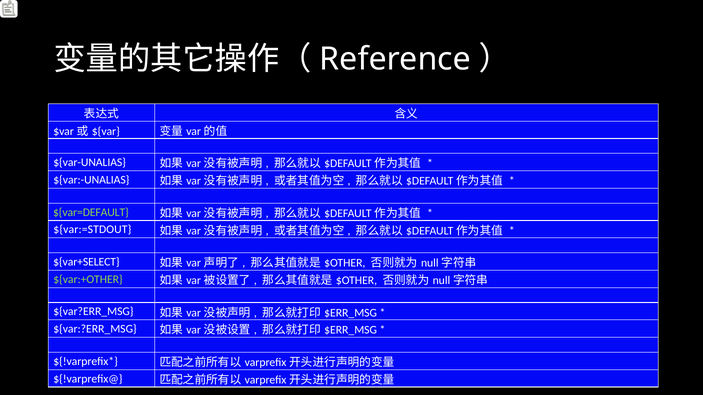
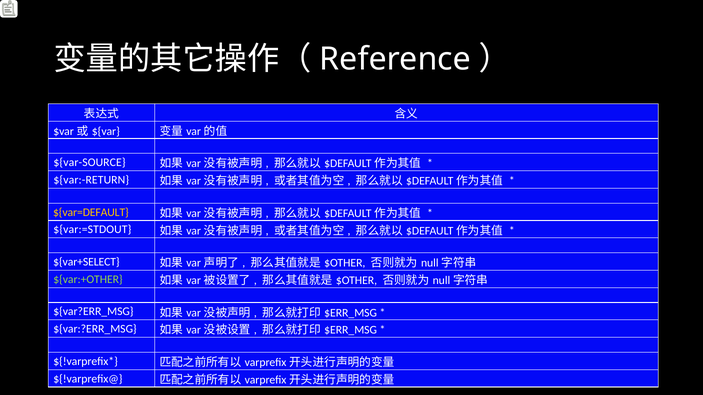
${var-UNALIAS: ${var-UNALIAS -> ${var-SOURCE (89, 163)
${var:-UNALIAS: ${var:-UNALIAS -> ${var:-RETURN (91, 180)
${var=DEFAULT colour: light green -> yellow (91, 212)
